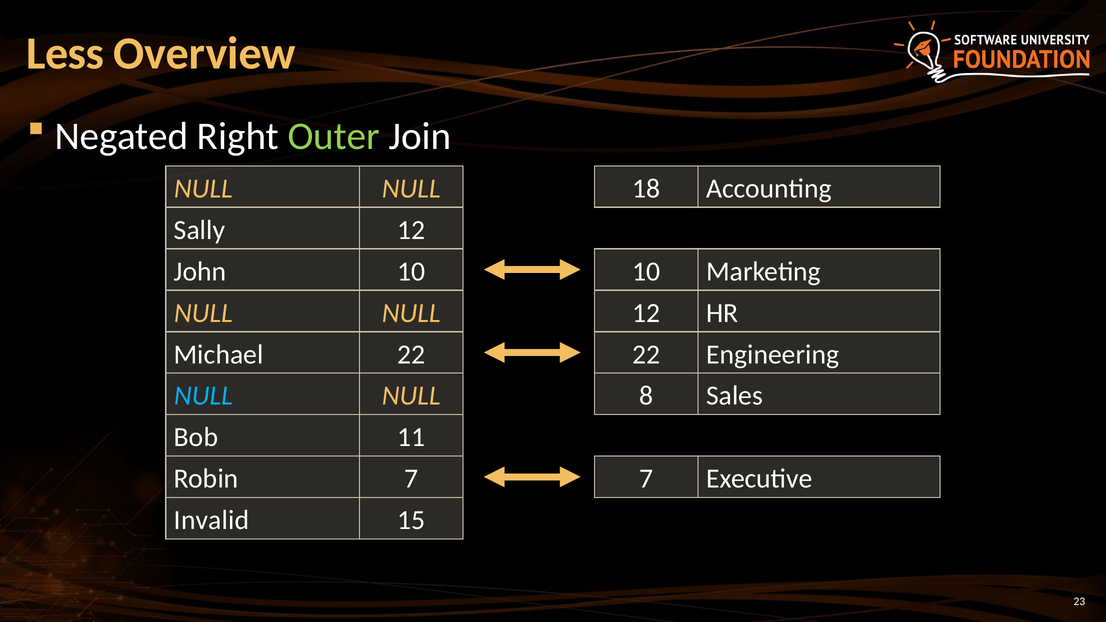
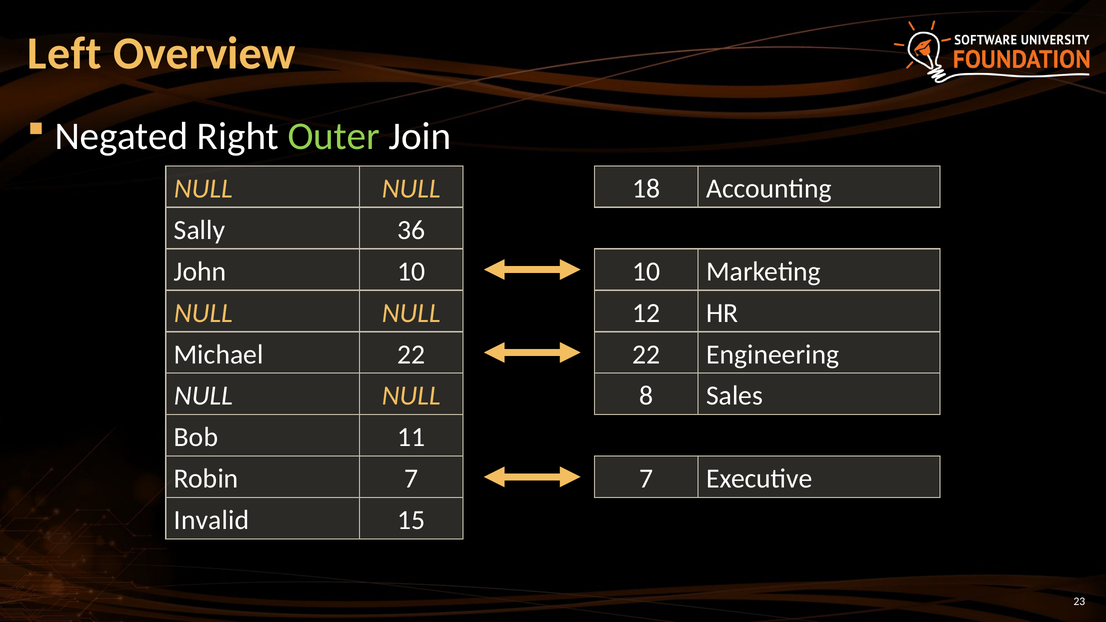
Less: Less -> Left (65, 54)
Sally 12: 12 -> 36 (411, 230)
NULL colour: light blue -> white (203, 396)
